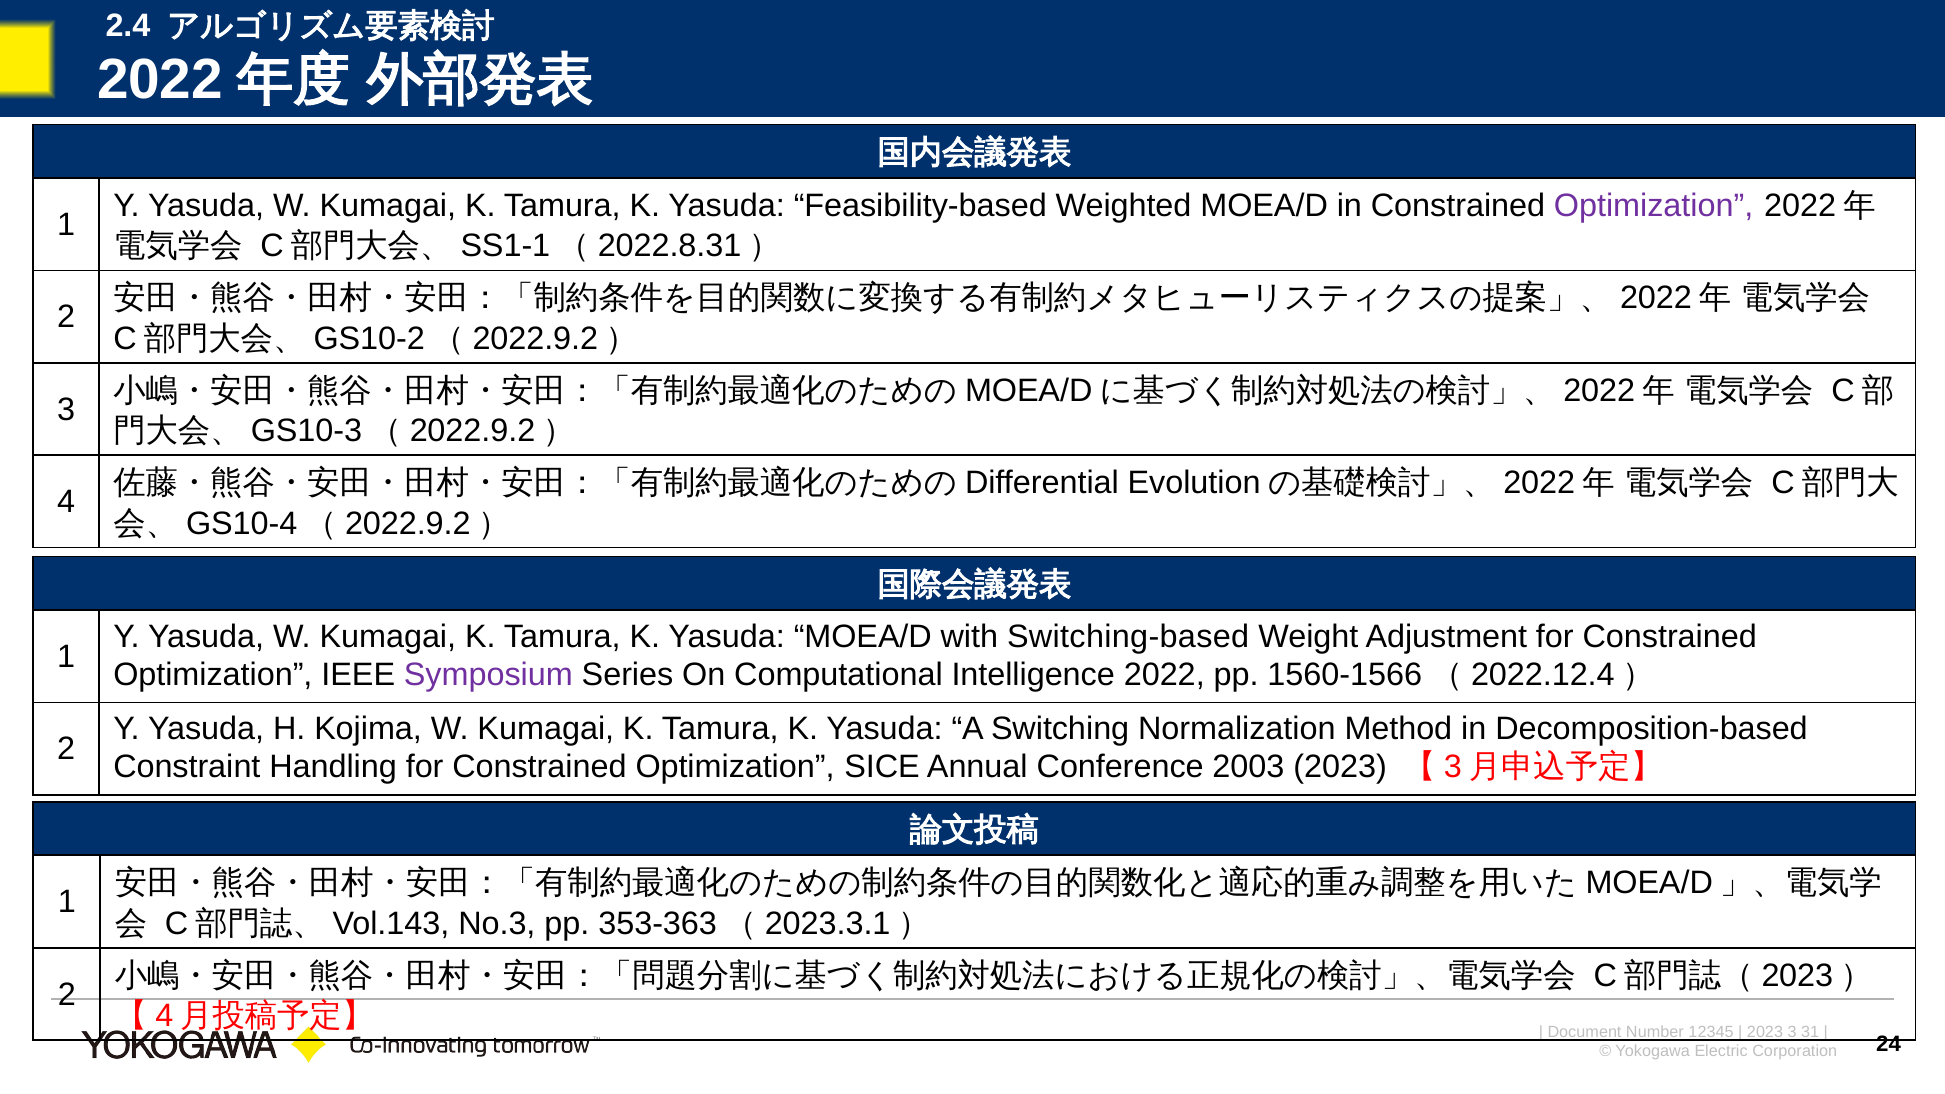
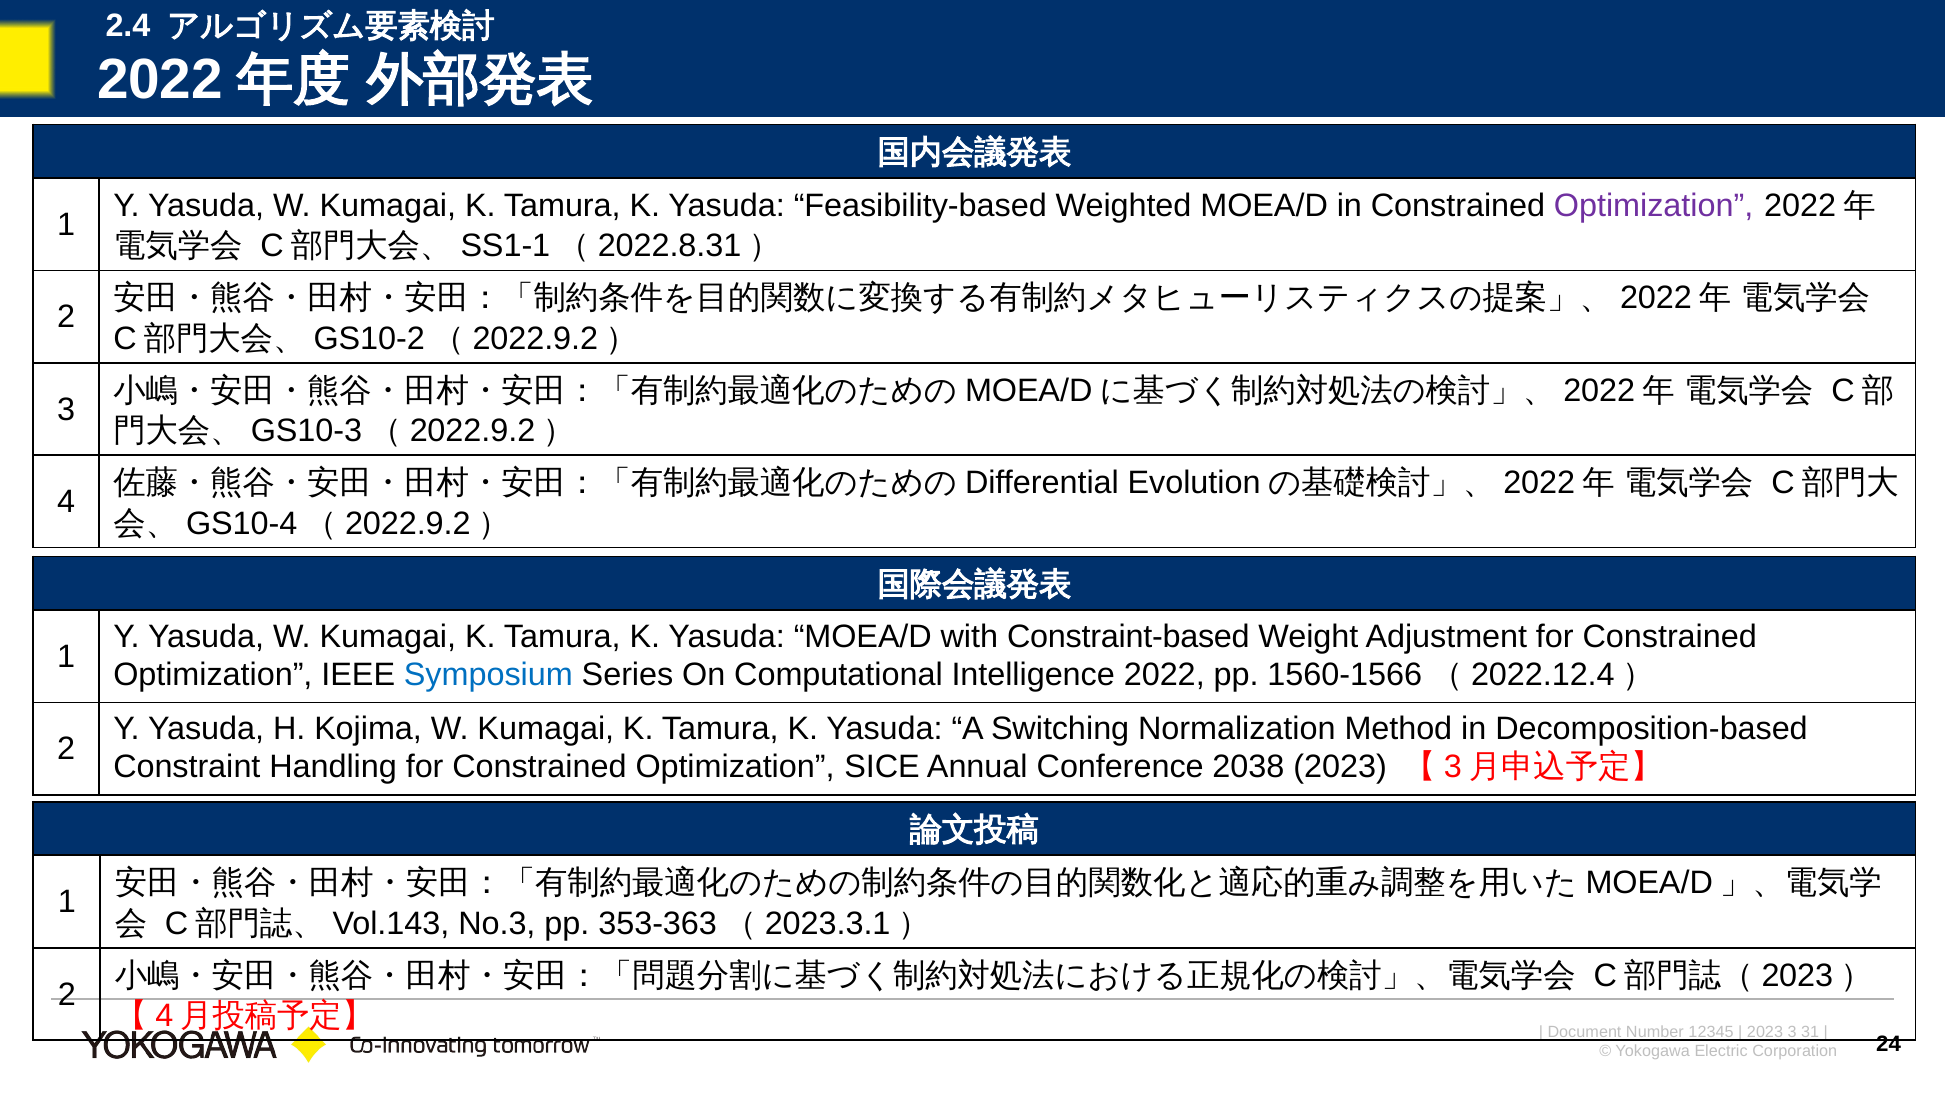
Switching-based: Switching-based -> Constraint-based (1128, 636)
Symposium colour: purple -> blue (488, 674)
2003: 2003 -> 2038 (1248, 767)
